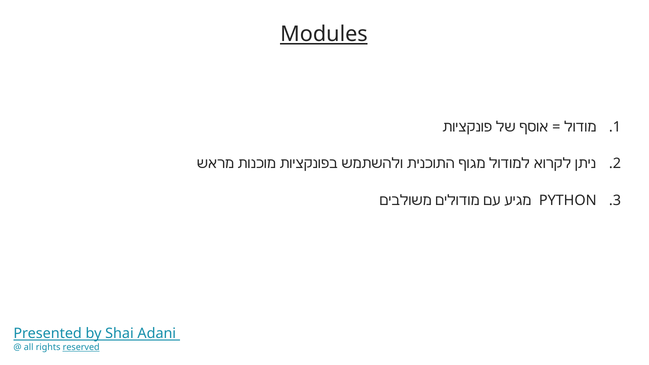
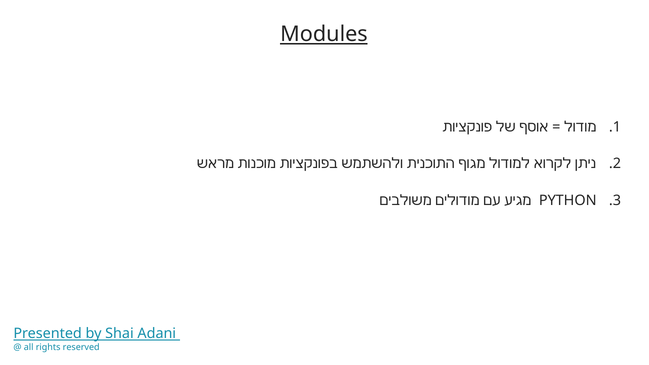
reserved underline: present -> none (81, 347)
